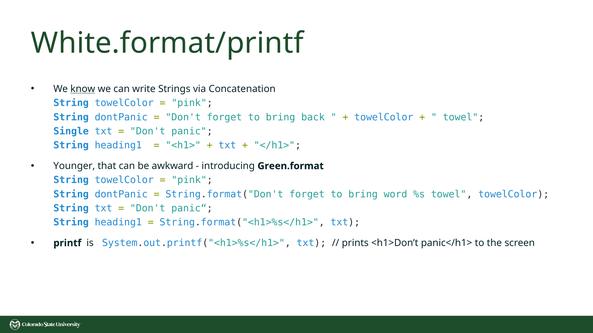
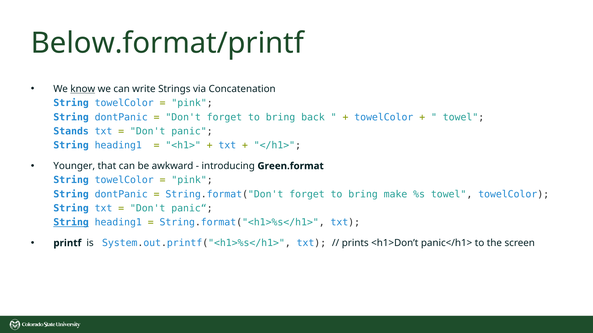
White.format/printf: White.format/printf -> Below.format/printf (167, 43)
Single: Single -> Stands (71, 131)
word: word -> make (396, 194)
String underline: none -> present (71, 223)
